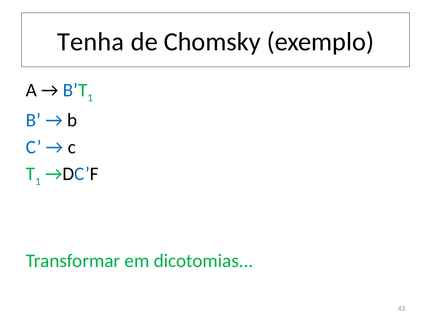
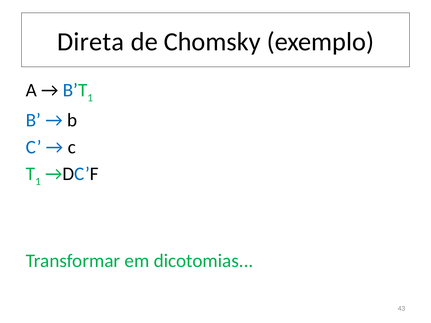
Tenha: Tenha -> Direta (91, 42)
